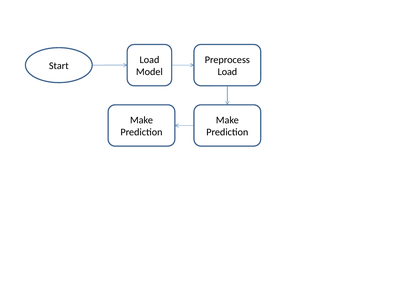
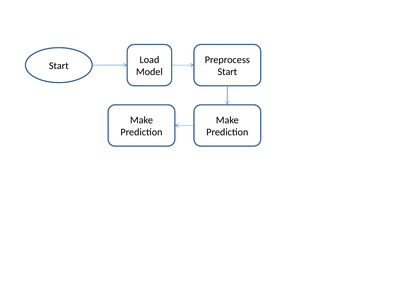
Load: Load -> Start (227, 72)
